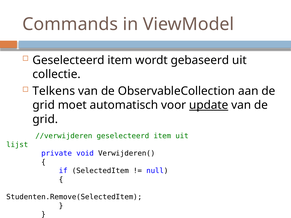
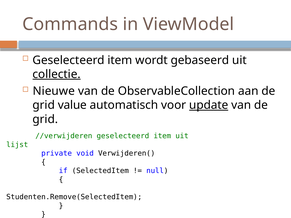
collectie underline: none -> present (57, 74)
Telkens: Telkens -> Nieuwe (54, 91)
moet: moet -> value (72, 105)
